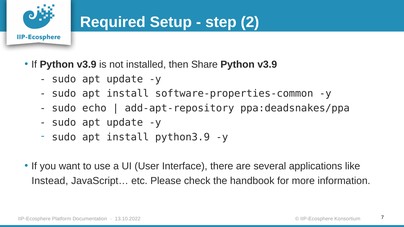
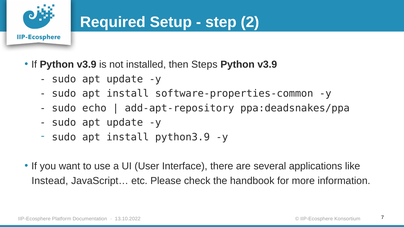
Share: Share -> Steps (204, 65)
